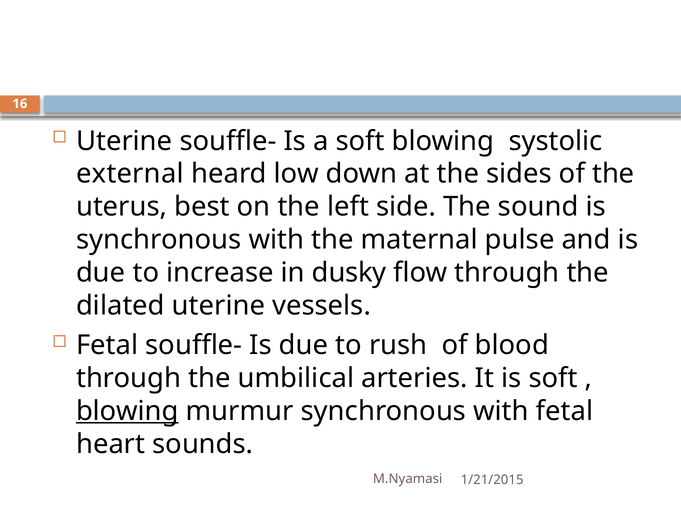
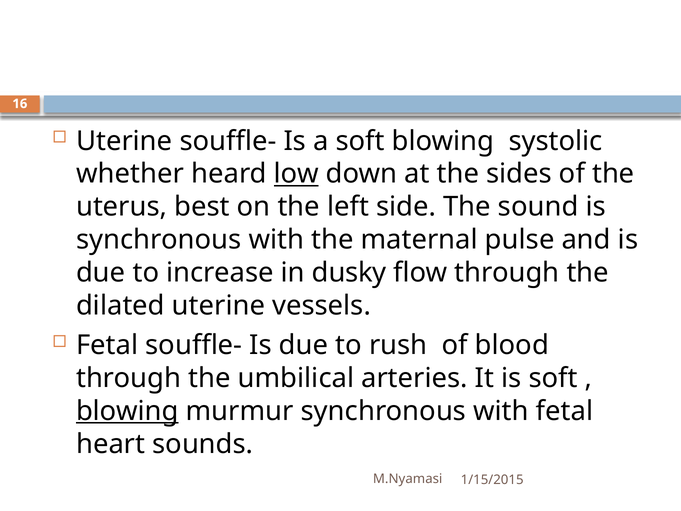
external: external -> whether (130, 174)
low underline: none -> present (296, 174)
1/21/2015: 1/21/2015 -> 1/15/2015 (492, 480)
